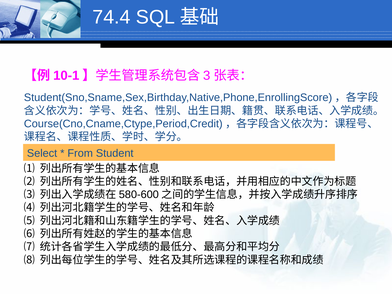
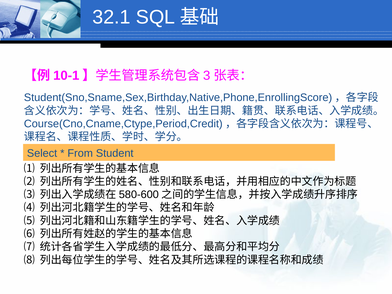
74.4: 74.4 -> 32.1 (111, 17)
